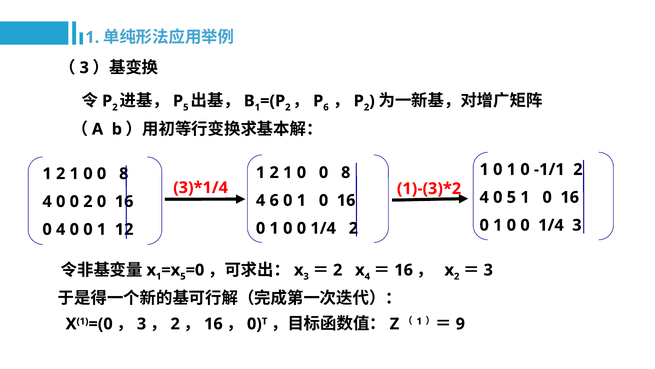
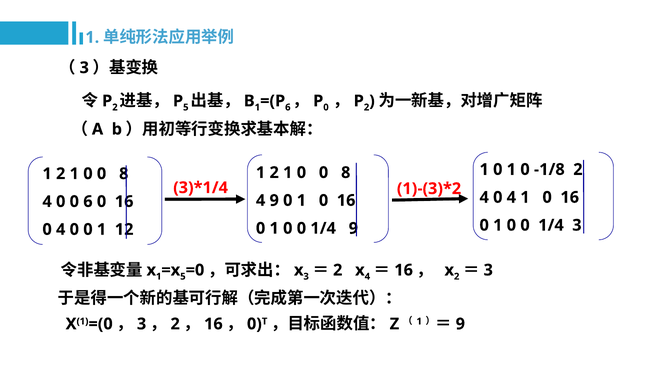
2: 2 -> 6 (288, 107)
6: 6 -> 0 (326, 107)
-1/1: -1/1 -> -1/8 (549, 169)
4 0 5: 5 -> 4 (511, 197)
4 6: 6 -> 9 (274, 200)
0 2: 2 -> 6 (88, 201)
1/4 2: 2 -> 9 (353, 228)
